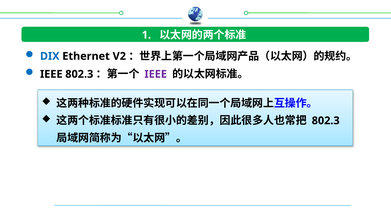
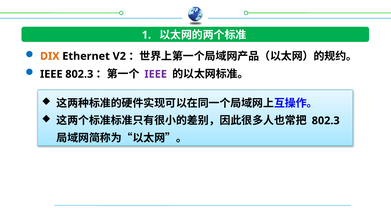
DIX colour: blue -> orange (50, 56)
